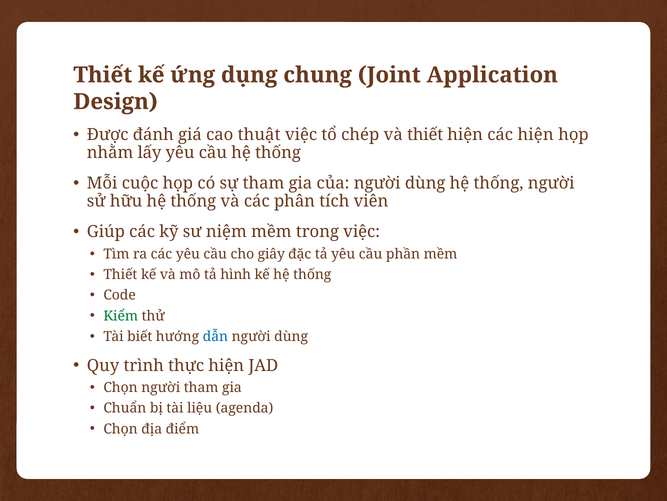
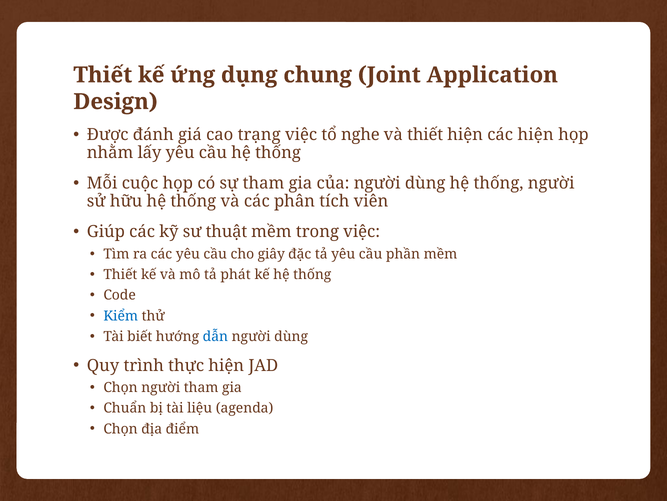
thuật: thuật -> trạng (259, 135)
chép: chép -> nghe (360, 135)
niệm: niệm -> thuật (226, 232)
hình: hình -> phát (236, 274)
Kiểm colour: green -> blue (121, 315)
